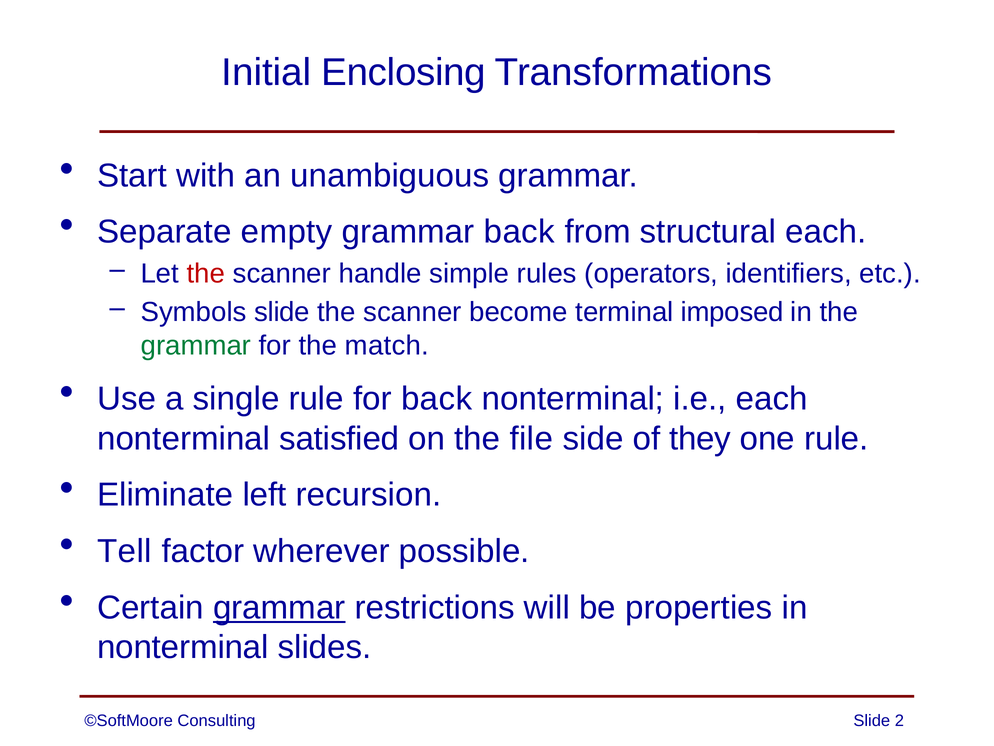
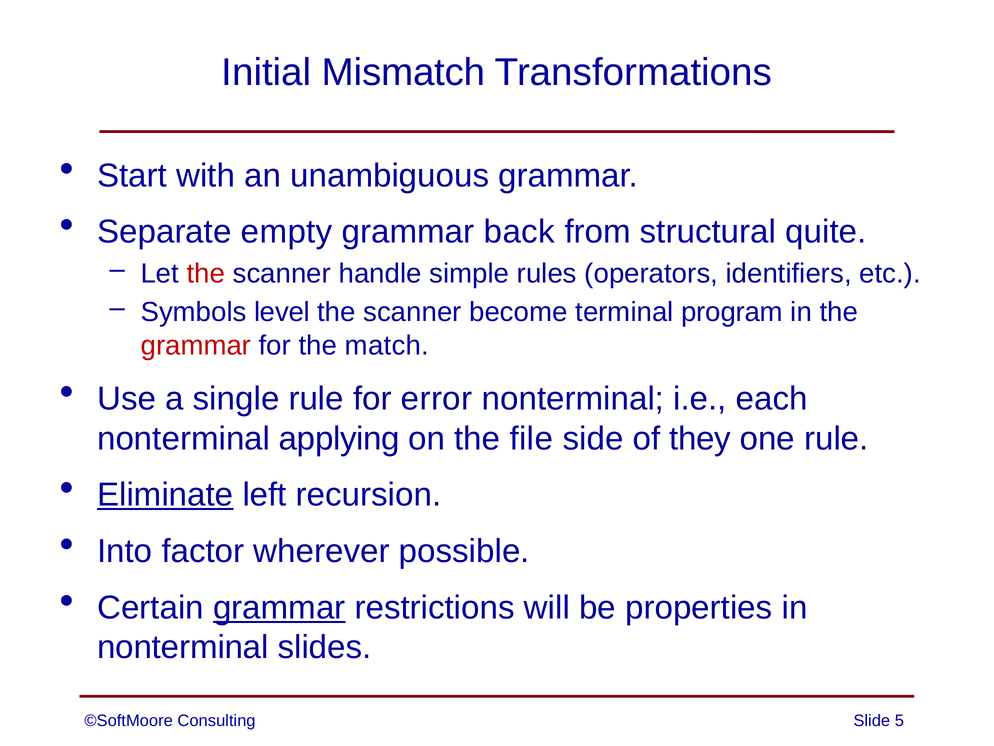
Enclosing: Enclosing -> Mismatch (404, 72)
structural each: each -> quite (826, 232)
Symbols slide: slide -> level (282, 312)
imposed: imposed -> program (732, 312)
grammar colour: green -> red (196, 345)
for back: back -> error (437, 399)
satisfied: satisfied -> applying (339, 438)
Eliminate underline: none -> present (165, 495)
Tell: Tell -> Into (125, 551)
2: 2 -> 5 (899, 720)
